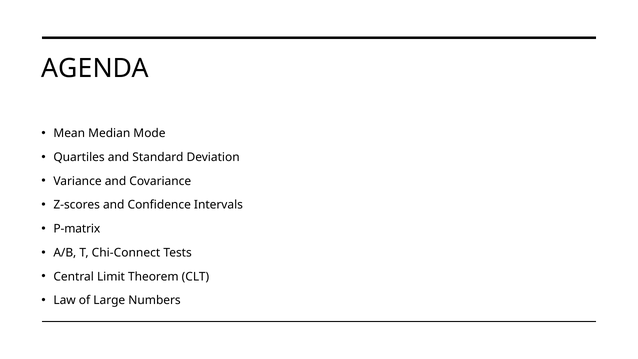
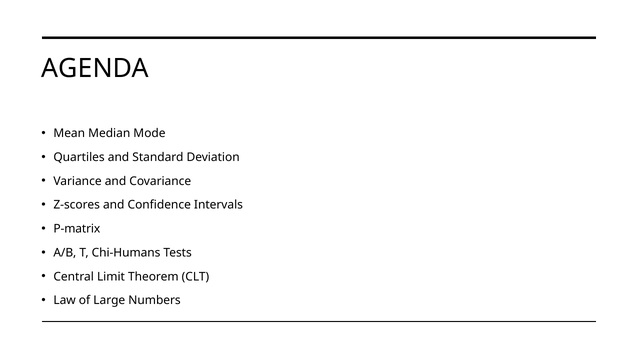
Chi-Connect: Chi-Connect -> Chi-Humans (126, 253)
